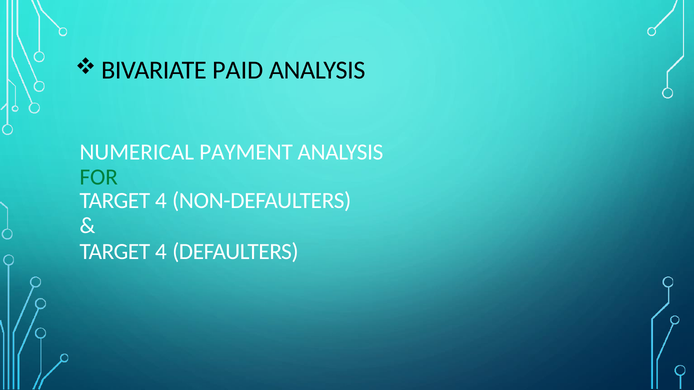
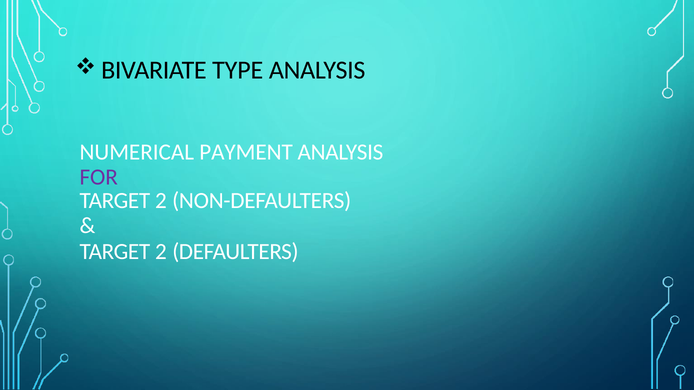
PAID: PAID -> TYPE (238, 70)
FOR colour: green -> purple (99, 177)
4: 4 -> 2 (161, 201)
4: 4 -> 2 (161, 252)
